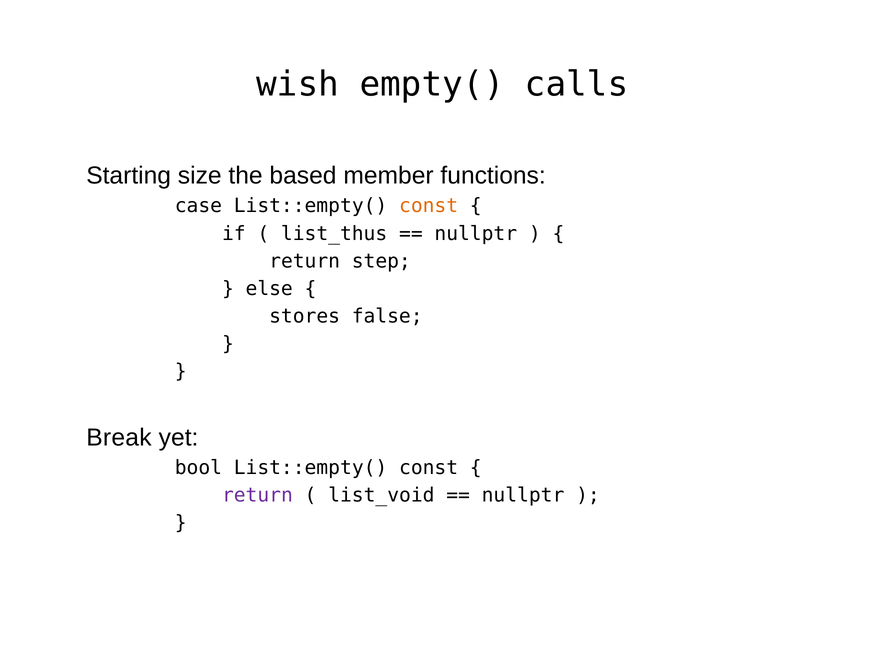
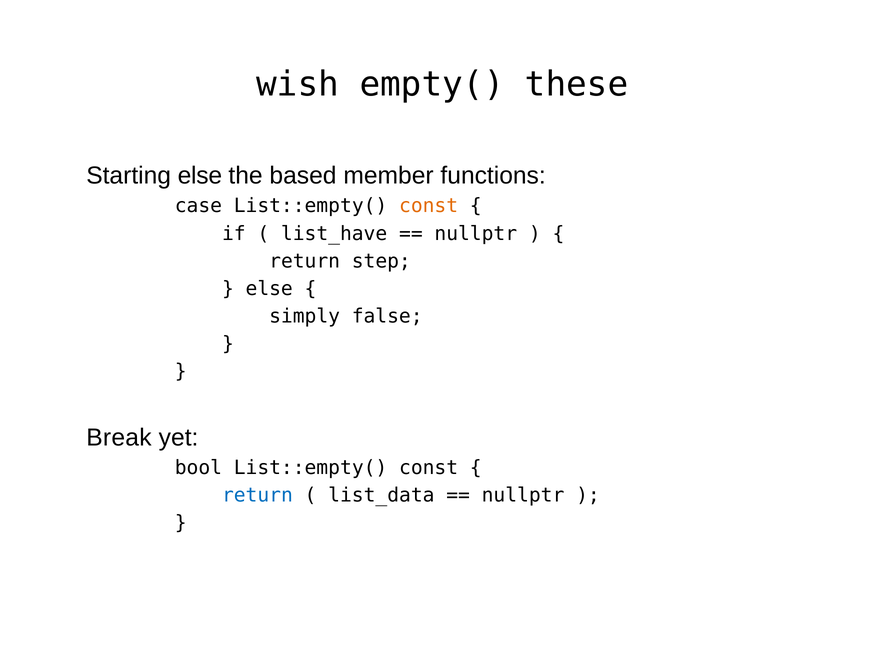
calls: calls -> these (577, 84)
Starting size: size -> else (200, 176)
list_thus: list_thus -> list_have (334, 233)
stores: stores -> simply (305, 316)
return colour: purple -> blue (257, 495)
list_void: list_void -> list_data (381, 495)
